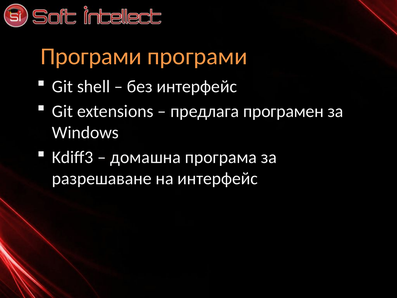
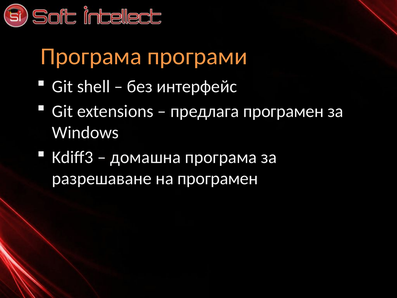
Програми: Програми -> Програма (91, 56)
на интерфейс: интерфейс -> програмен (218, 178)
